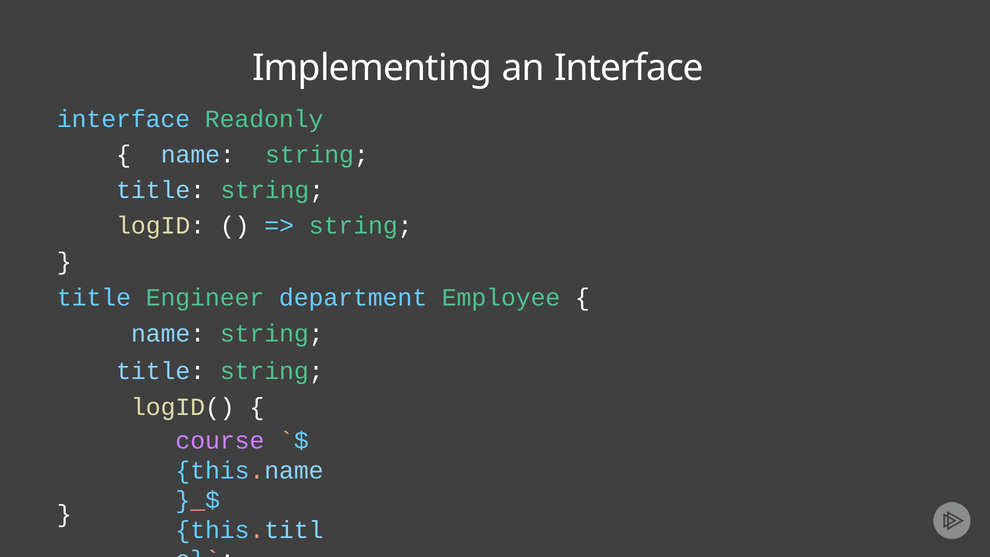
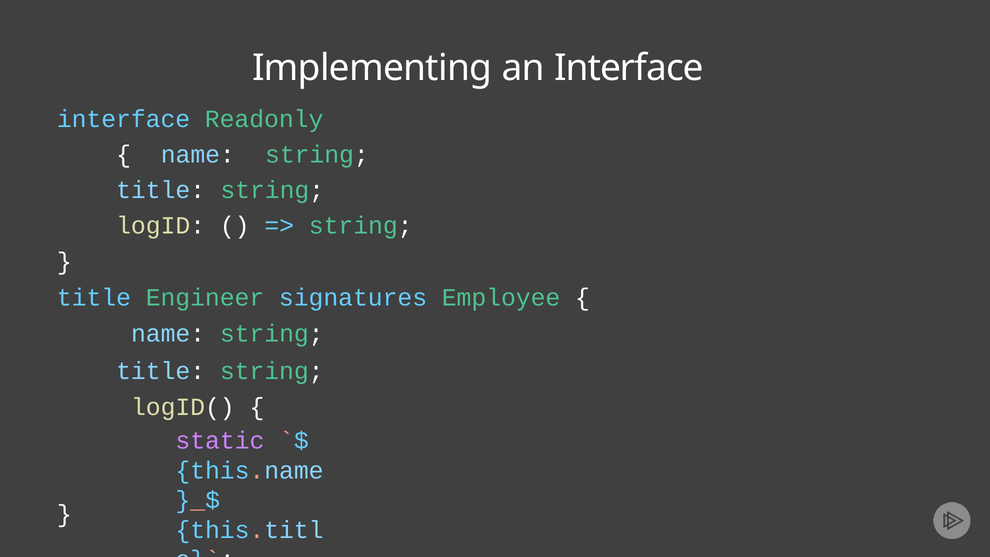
department: department -> signatures (353, 298)
course: course -> static (220, 441)
